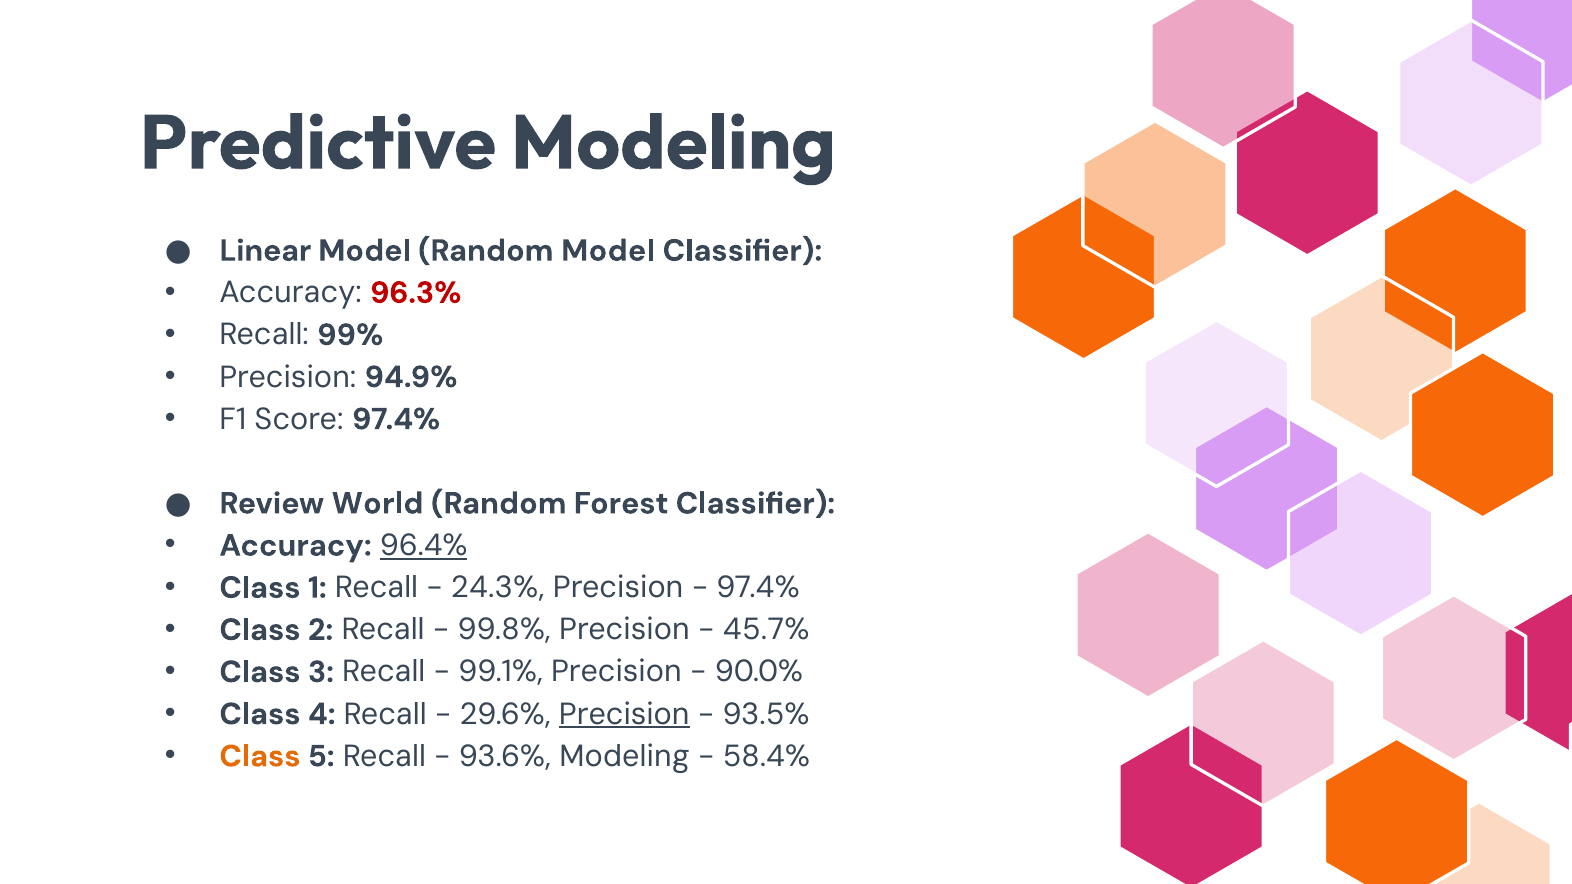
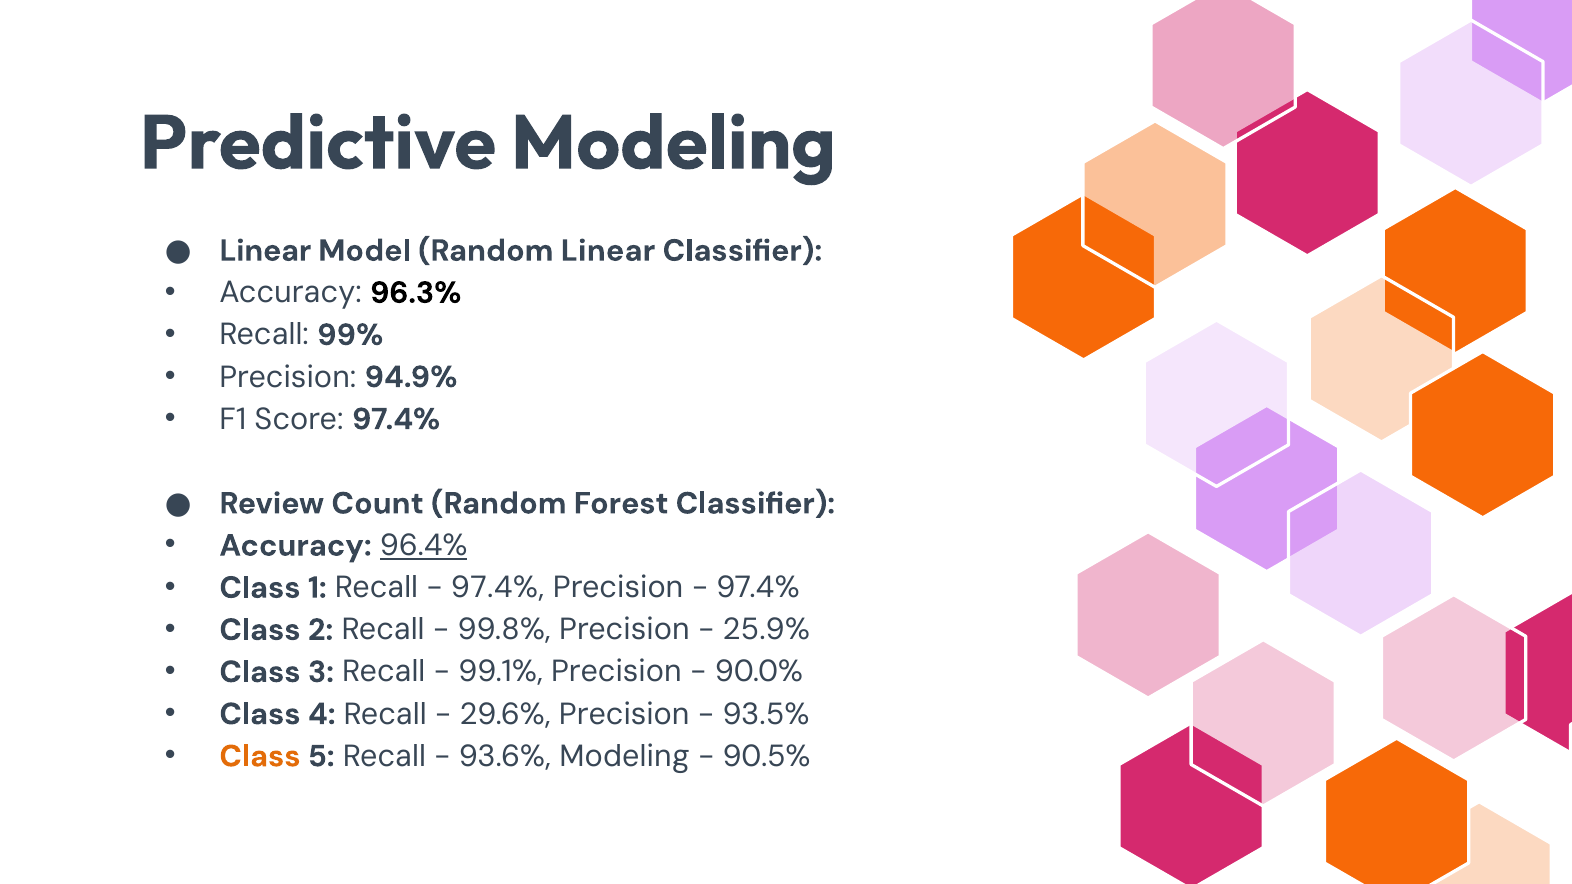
Random Model: Model -> Linear (608, 251)
96.3% colour: red -> black (416, 293)
World: World -> Count (378, 504)
24.3%: 24.3% -> 97.4% (498, 588)
45.7%: 45.7% -> 25.9% (766, 630)
Precision underline: present -> none (624, 714)
58.4%: 58.4% -> 90.5% (767, 756)
